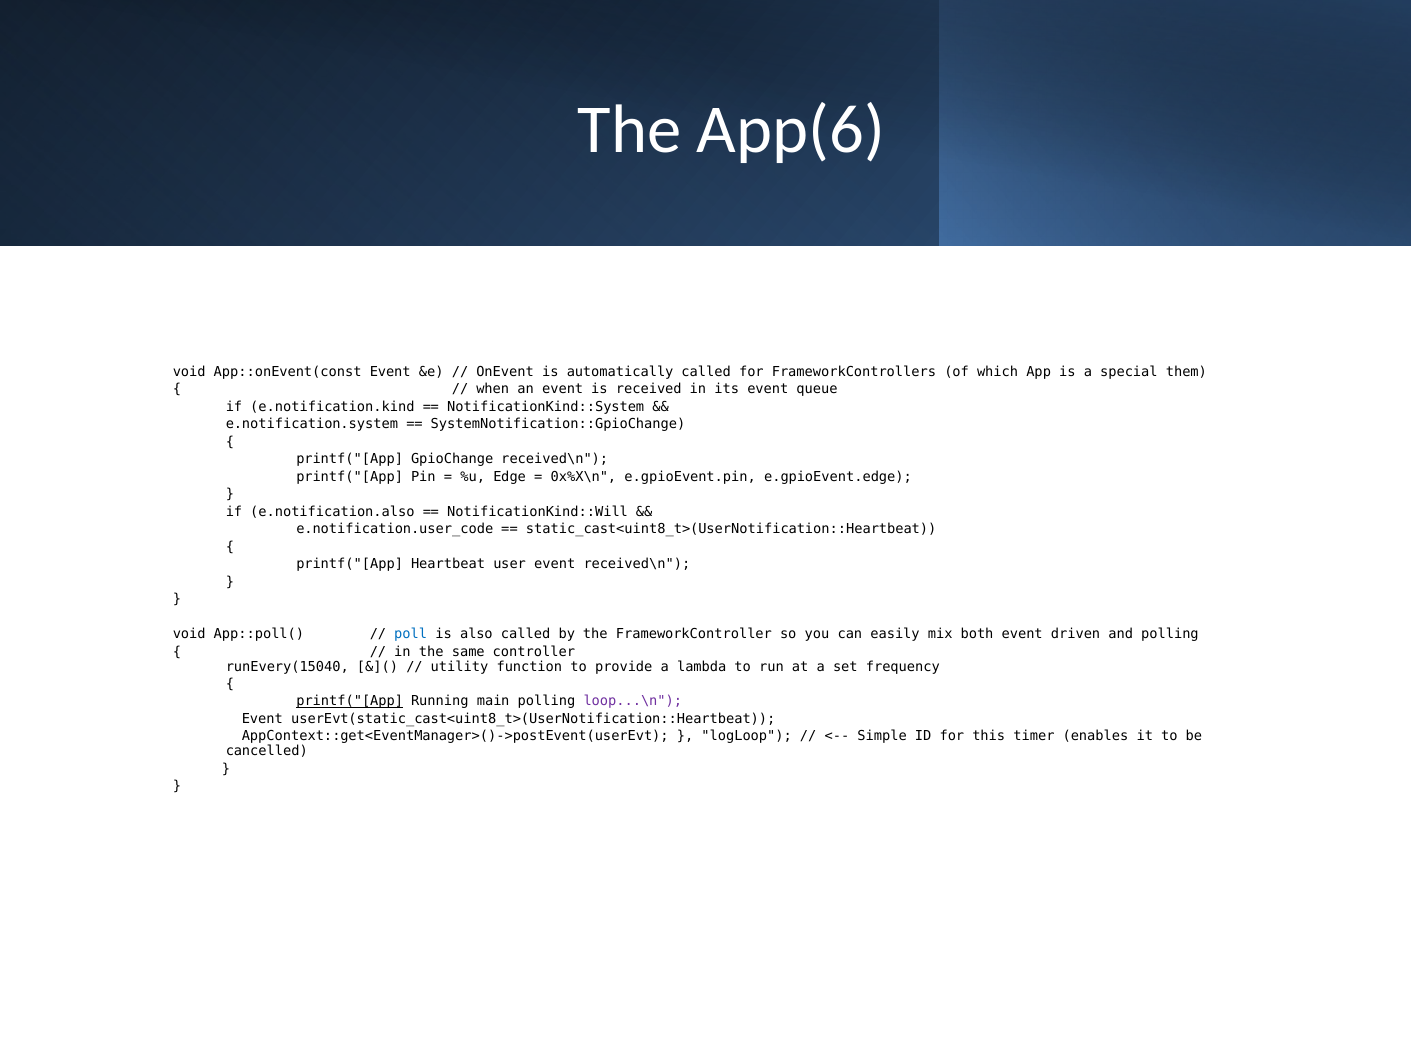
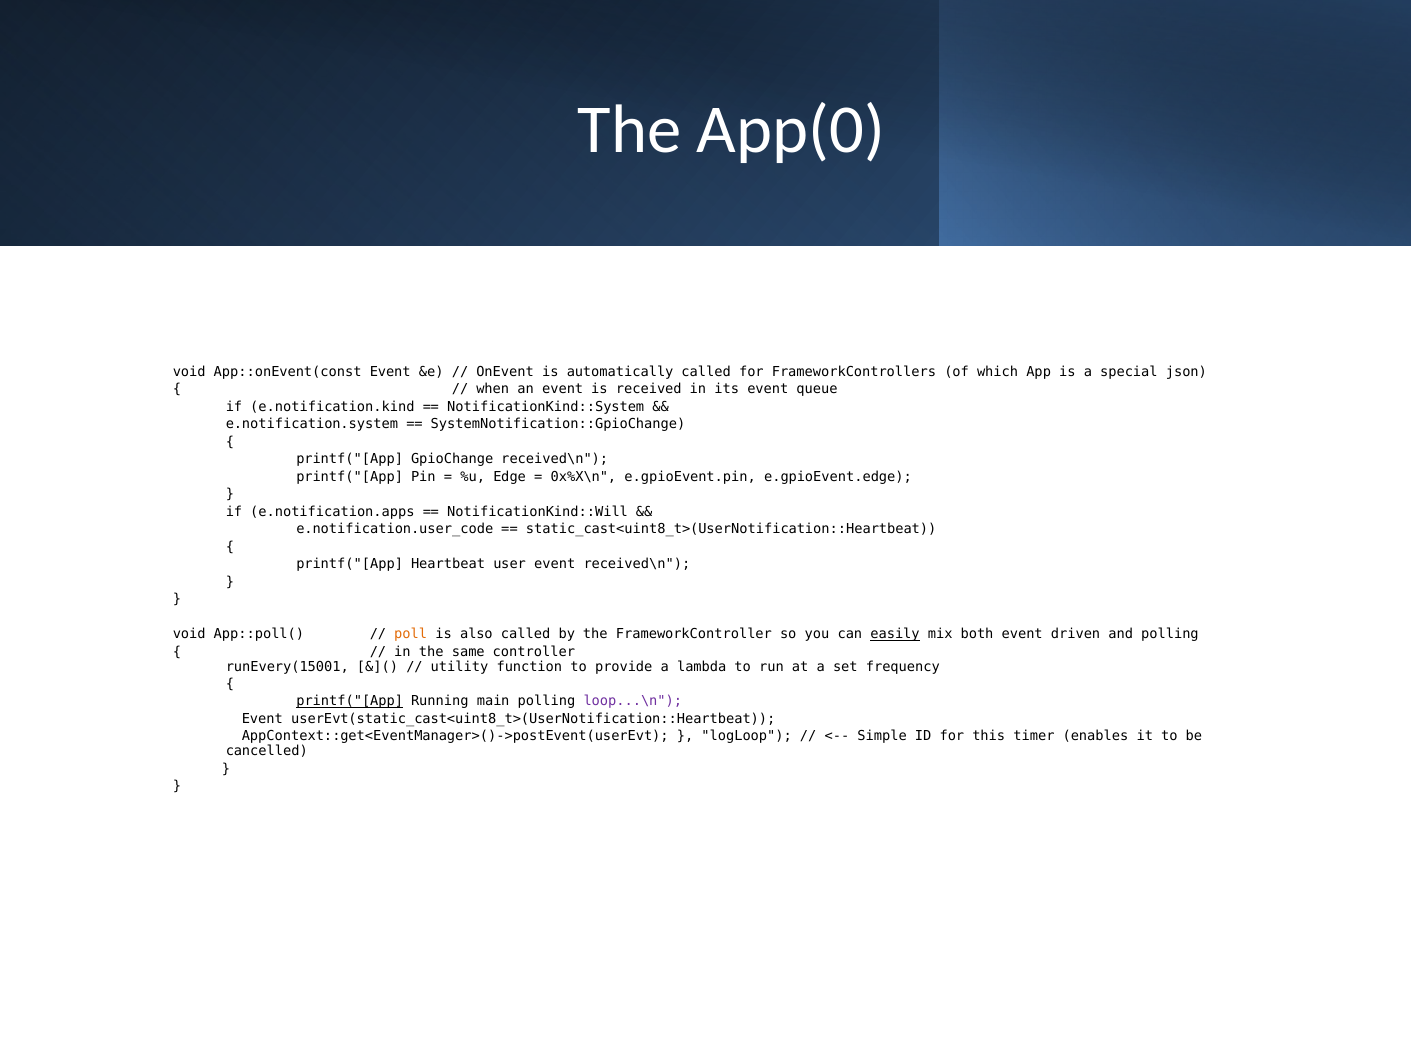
App(6: App(6 -> App(0 (791, 130)
them: them -> json (1186, 372)
e.notification.also: e.notification.also -> e.notification.apps (332, 512)
poll colour: blue -> orange (411, 634)
easily underline: none -> present (895, 634)
runEvery(15040: runEvery(15040 -> runEvery(15001 (287, 667)
